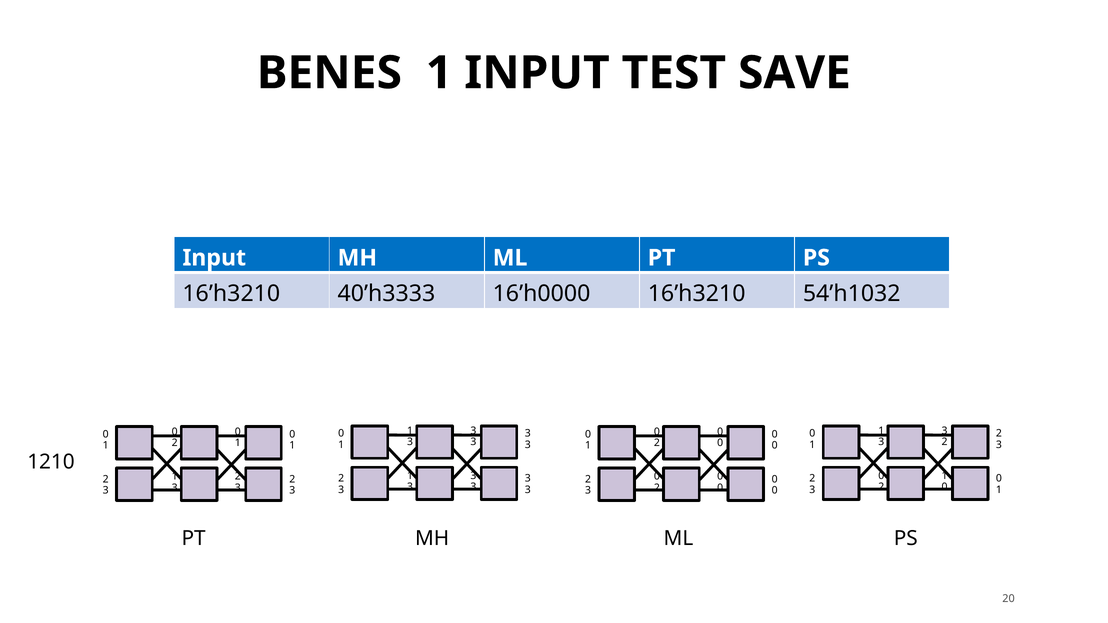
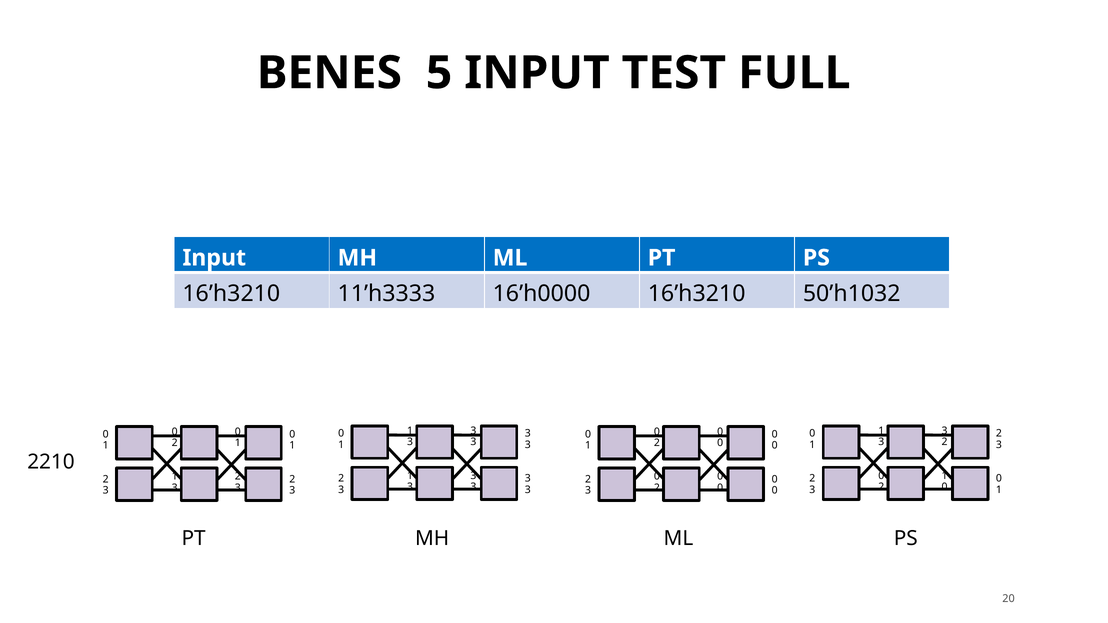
BENES 1: 1 -> 5 (439, 73)
SAVE: SAVE -> FULL (794, 73)
40’h3333: 40’h3333 -> 11’h3333 (386, 294)
54’h1032: 54’h1032 -> 50’h1032 (852, 294)
1210: 1210 -> 2210 (51, 462)
